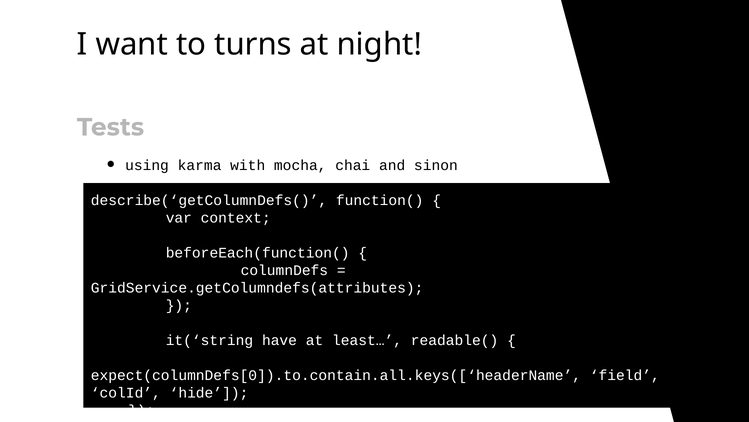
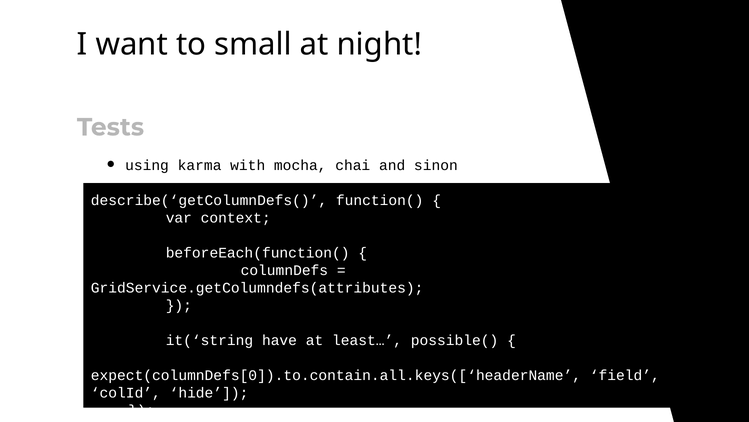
turns: turns -> small (253, 44)
readable(: readable( -> possible( (455, 340)
